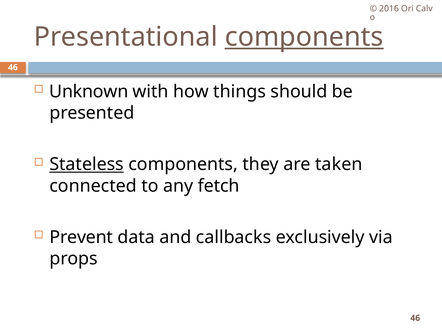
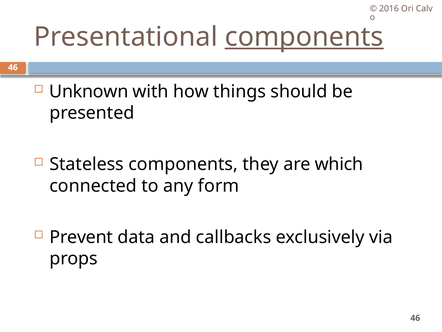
Stateless underline: present -> none (87, 164)
taken: taken -> which (339, 164)
fetch: fetch -> form (219, 186)
